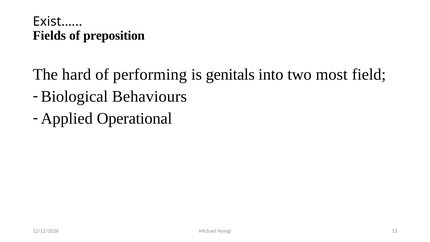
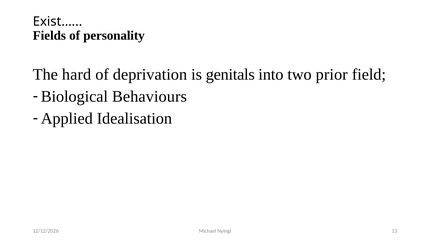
preposition: preposition -> personality (114, 35)
performing: performing -> deprivation (150, 75)
most: most -> prior (332, 75)
Operational: Operational -> Idealisation (134, 118)
